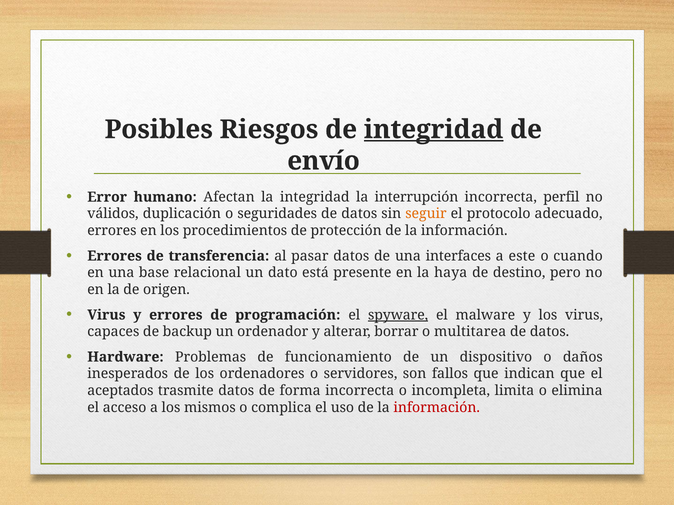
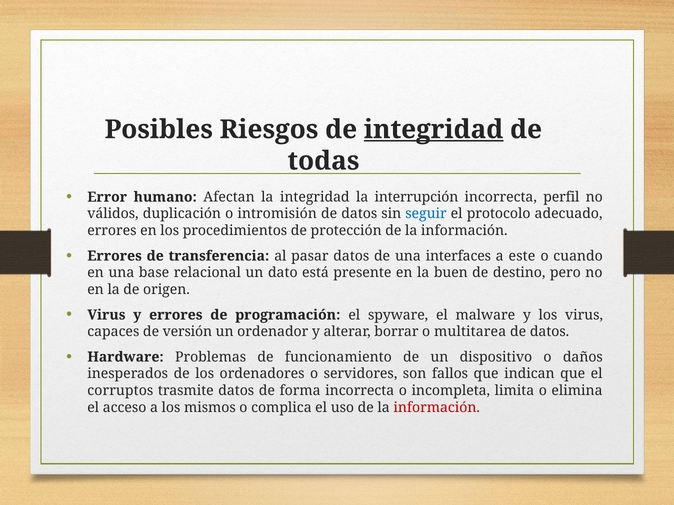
envío: envío -> todas (323, 161)
seguridades: seguridades -> intromisión (277, 214)
seguir colour: orange -> blue (426, 214)
haya: haya -> buen (451, 273)
spyware underline: present -> none (398, 315)
backup: backup -> versión (187, 332)
aceptados: aceptados -> corruptos (120, 391)
